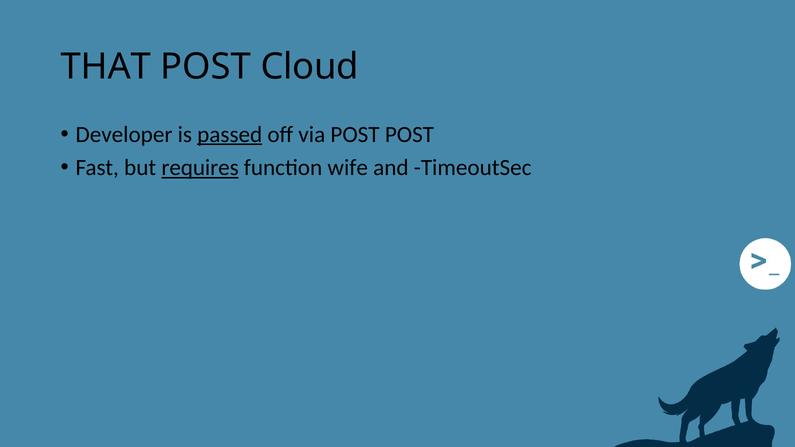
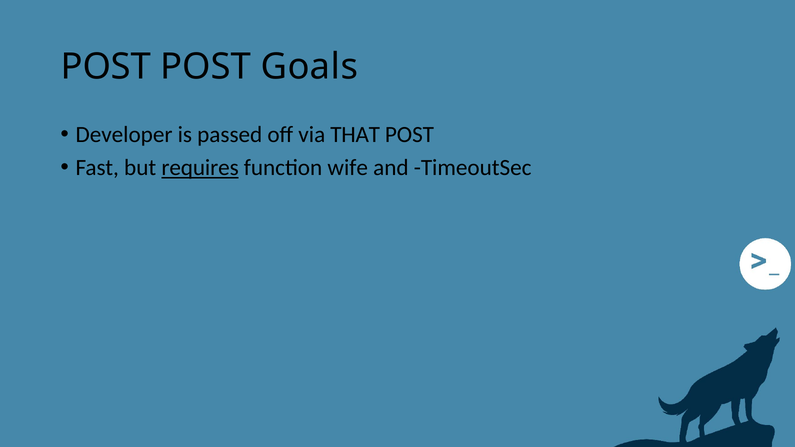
THAT: THAT -> POST (106, 67)
Cloud: Cloud -> Goals (309, 67)
passed underline: present -> none (230, 134)
via POST: POST -> THAT (355, 134)
